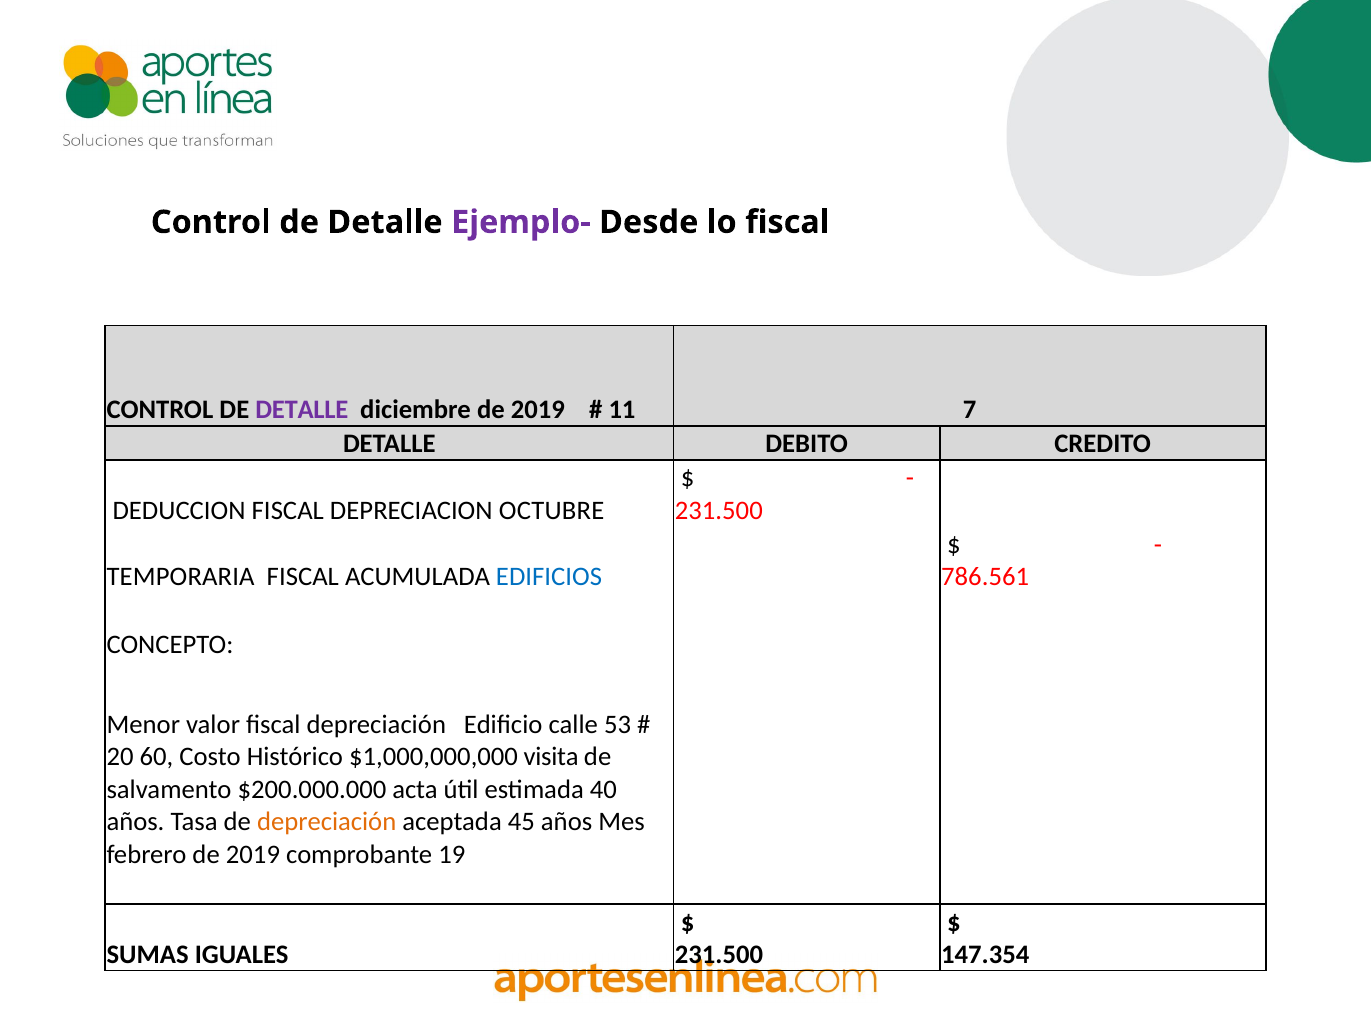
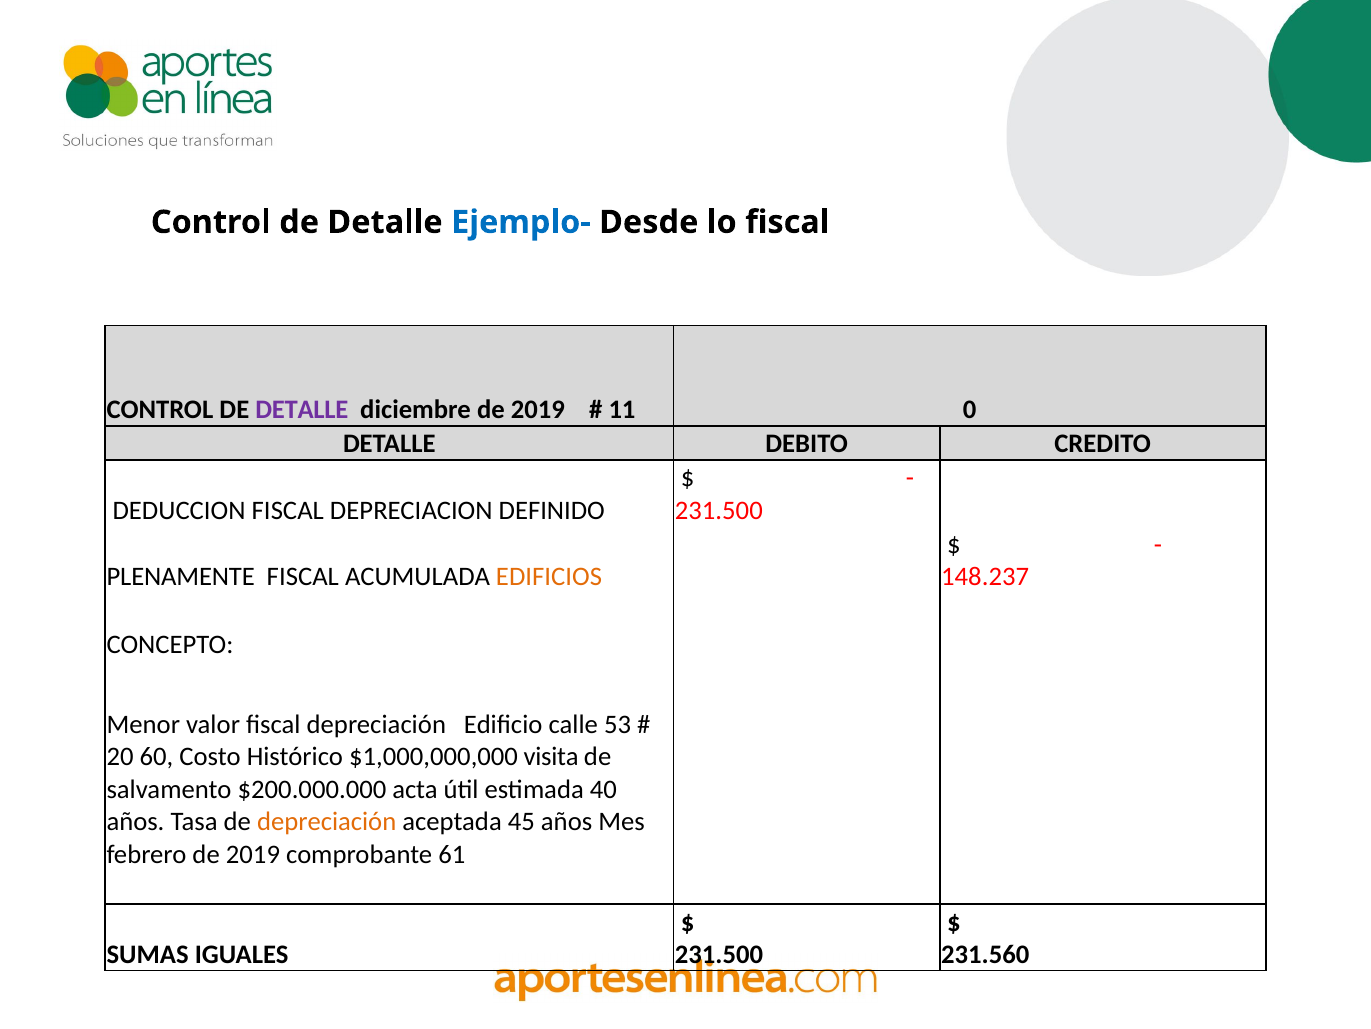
Ejemplo- colour: purple -> blue (521, 222)
7: 7 -> 0 (970, 410)
OCTUBRE: OCTUBRE -> DEFINIDO (552, 510)
TEMPORARIA: TEMPORARIA -> PLENAMENTE (181, 576)
EDIFICIOS colour: blue -> orange (549, 576)
786.561: 786.561 -> 148.237 (985, 576)
19: 19 -> 61 (452, 854)
147.354: 147.354 -> 231.560 (985, 954)
